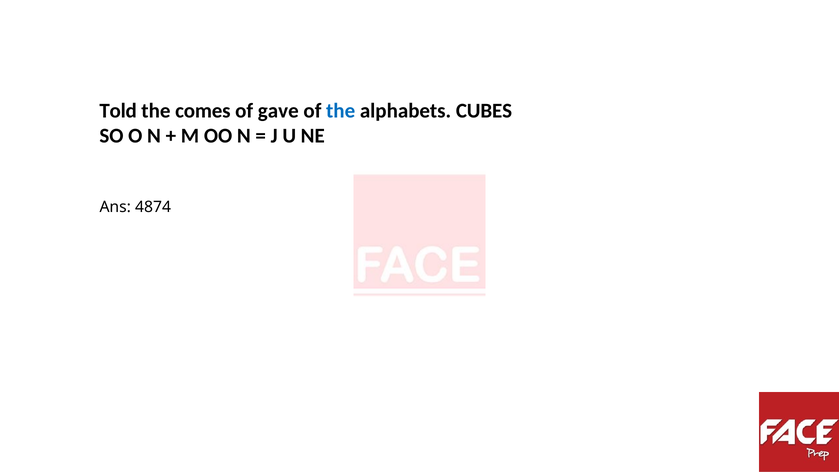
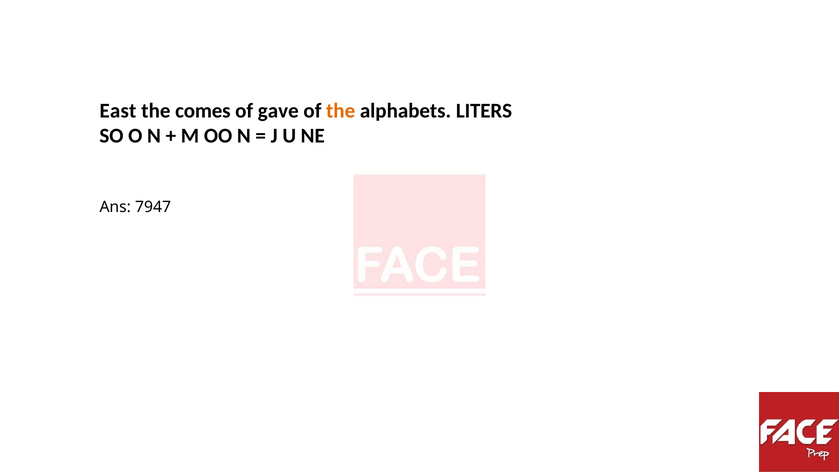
Told: Told -> East (118, 111)
the colour: blue -> orange (341, 111)
CUBES: CUBES -> LITERS (484, 111)
4874: 4874 -> 7947 (153, 207)
